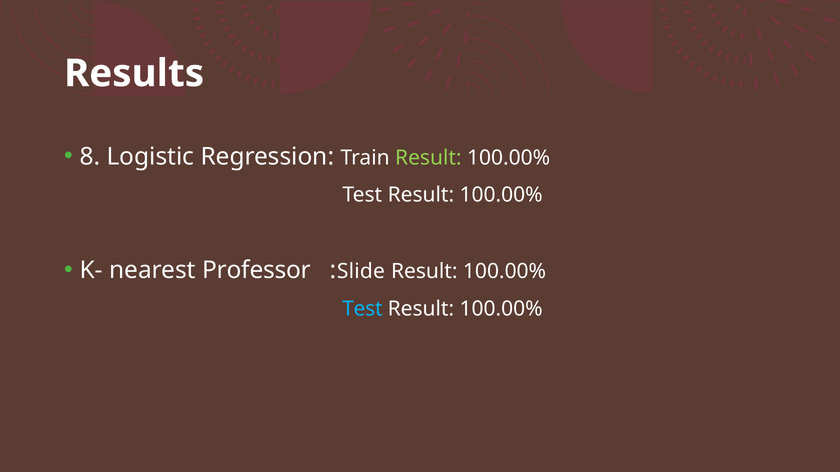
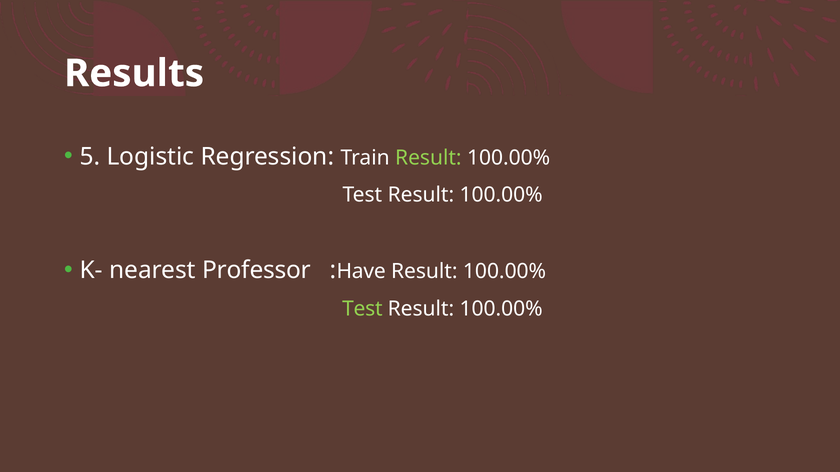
8: 8 -> 5 (90, 157)
Slide: Slide -> Have (361, 272)
Test colour: light blue -> light green (362, 309)
